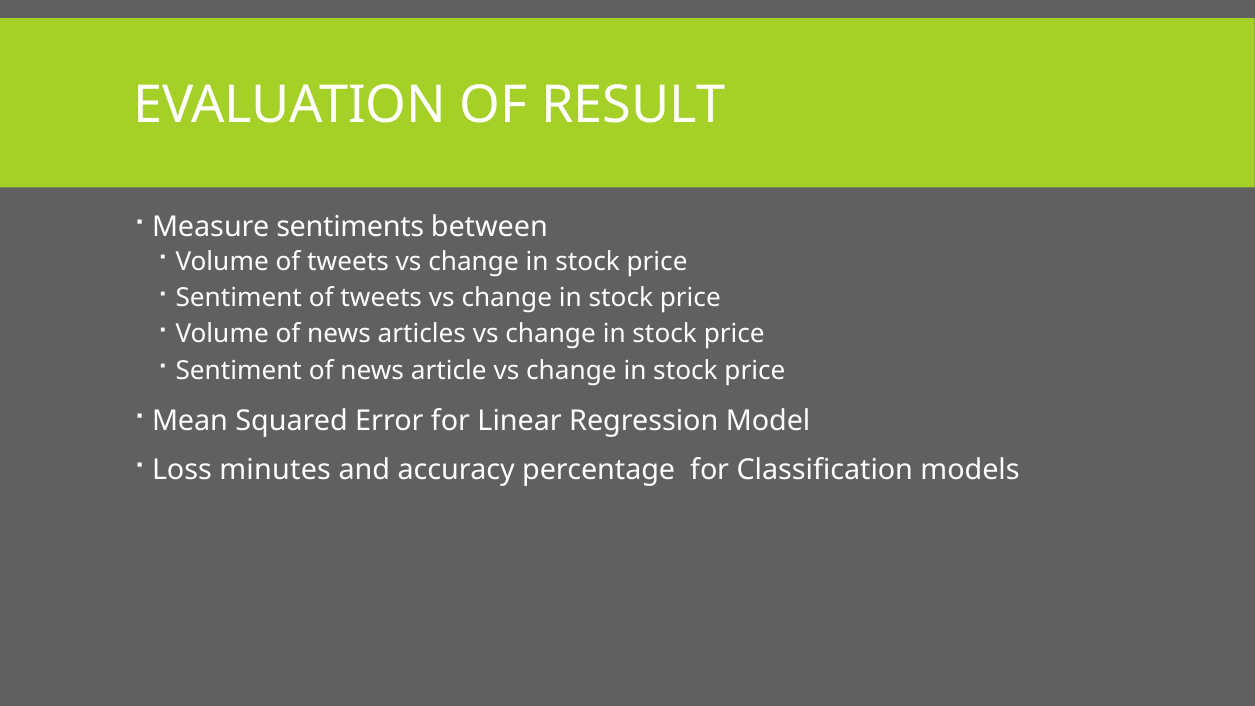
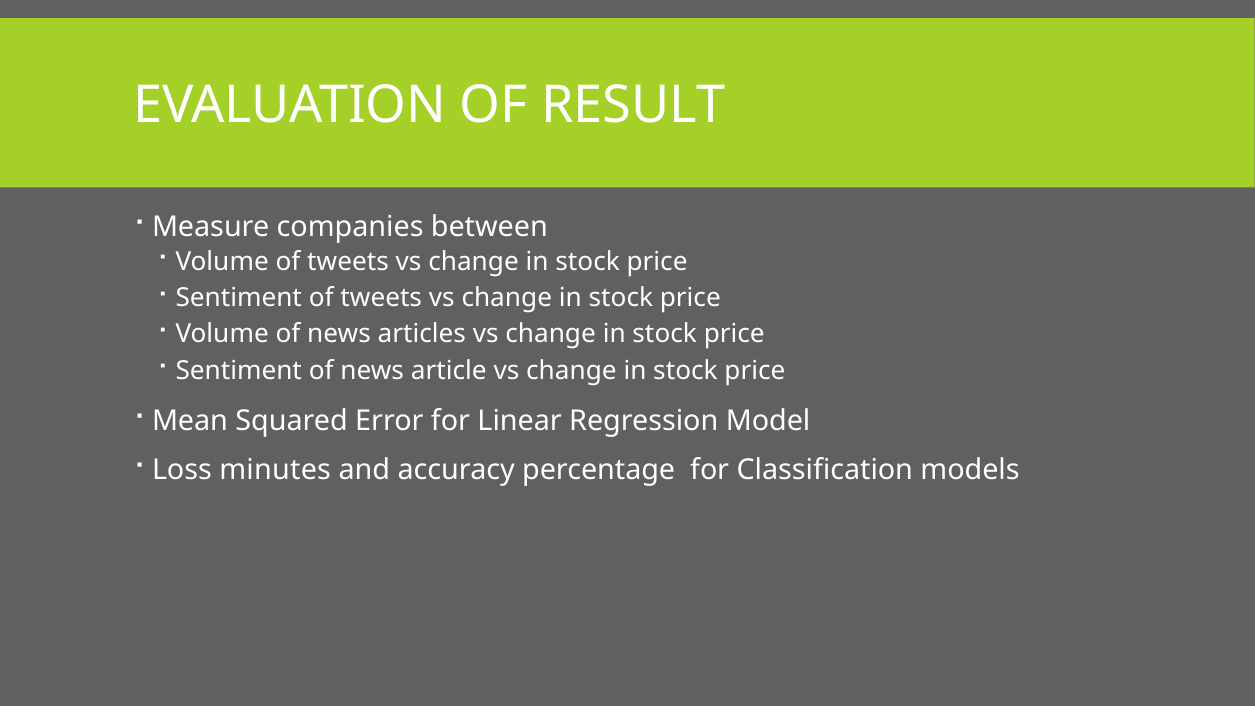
sentiments: sentiments -> companies (350, 227)
